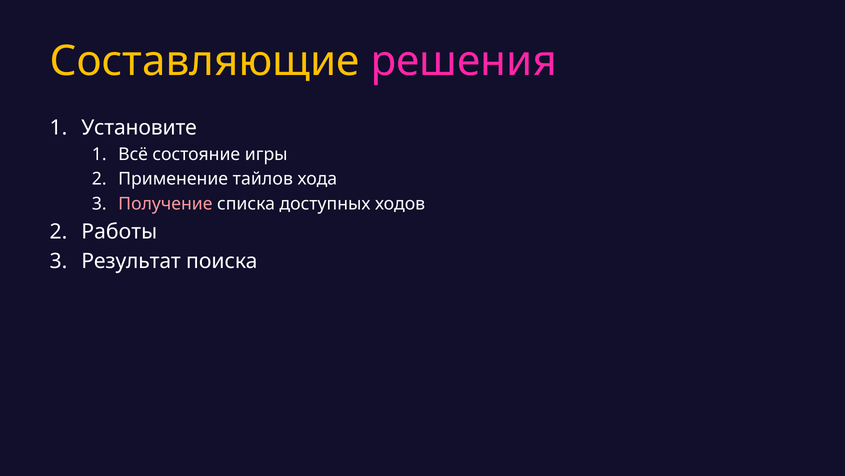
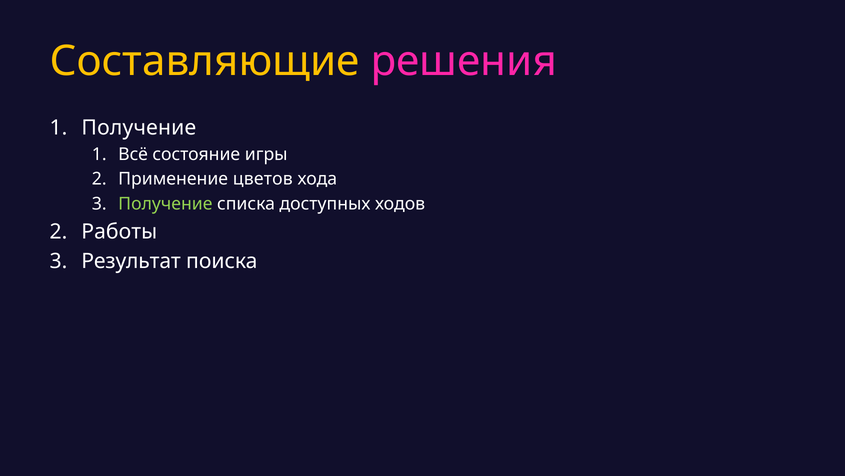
Установите: Установите -> Получение (139, 128)
тайлов: тайлов -> цветов (263, 179)
Получение colour: pink -> light green (165, 203)
